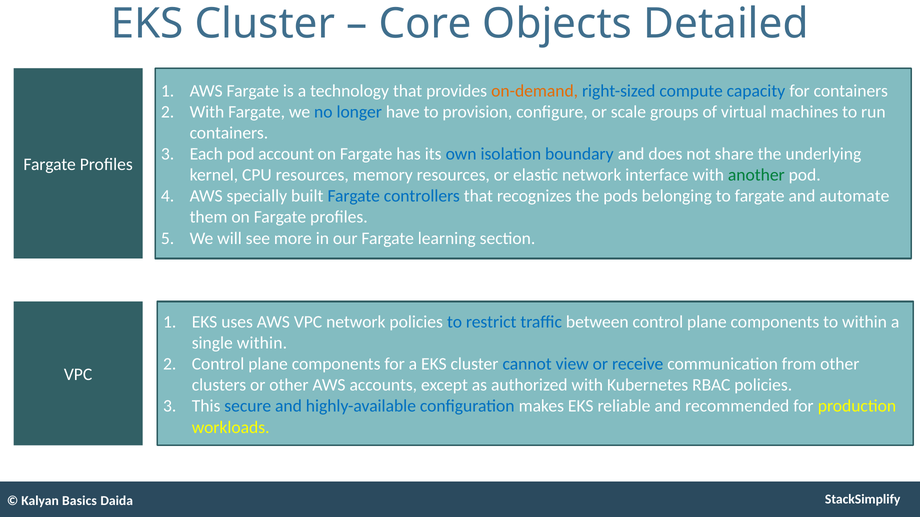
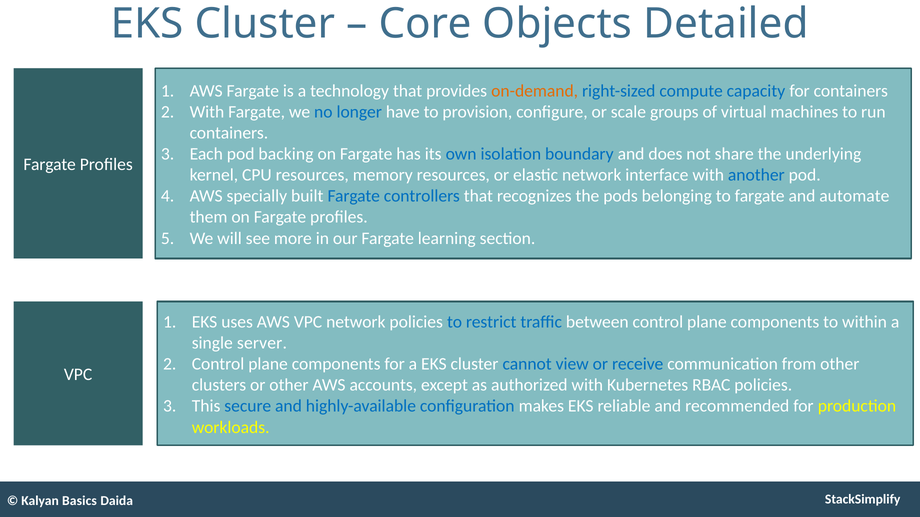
account: account -> backing (286, 154)
another colour: green -> blue (756, 175)
single within: within -> server (262, 343)
